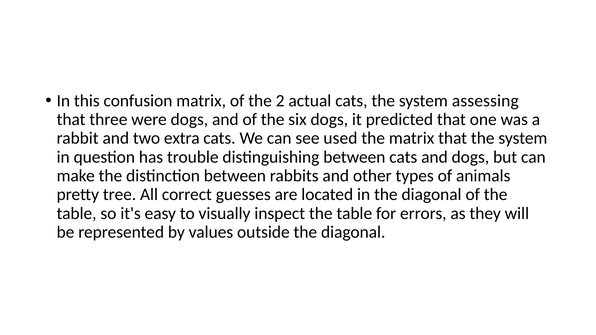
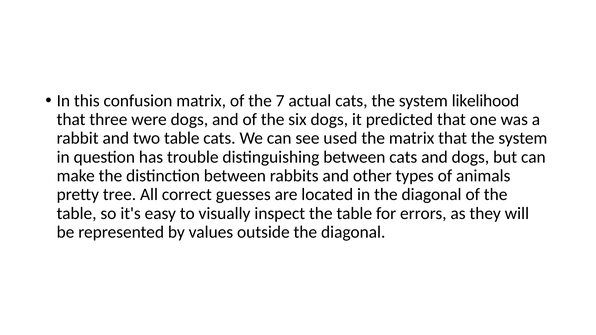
2: 2 -> 7 (280, 101)
assessing: assessing -> likelihood (485, 101)
two extra: extra -> table (182, 138)
